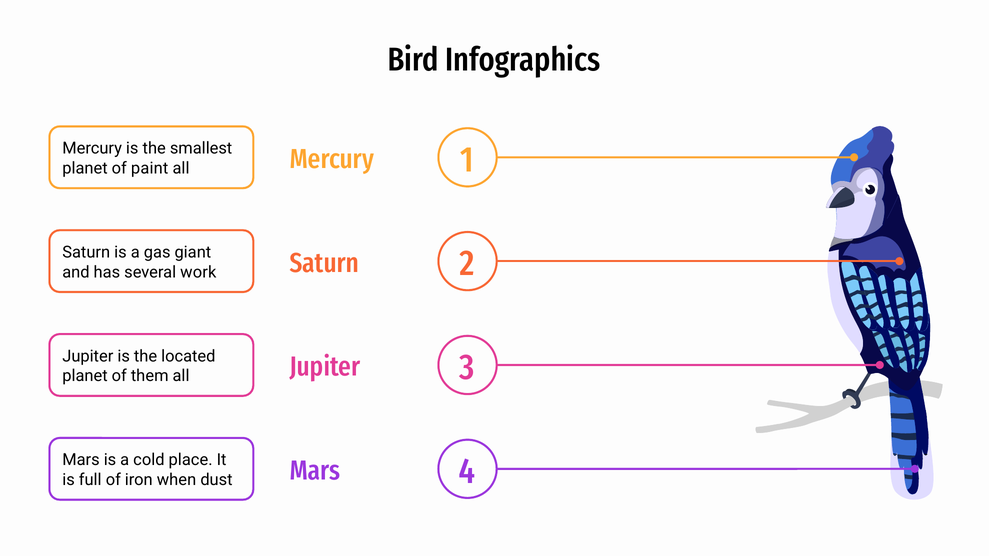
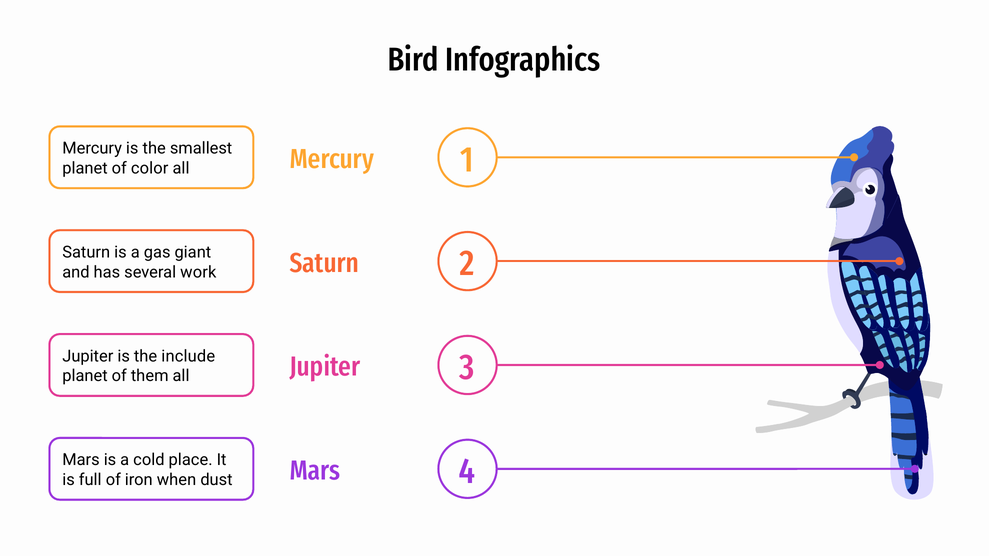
paint: paint -> color (150, 168)
located: located -> include (188, 356)
